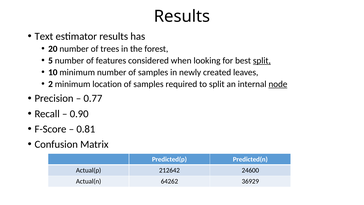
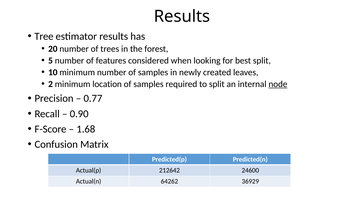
Text: Text -> Tree (44, 36)
split underline: present -> none (262, 60)
0.81: 0.81 -> 1.68 (86, 129)
